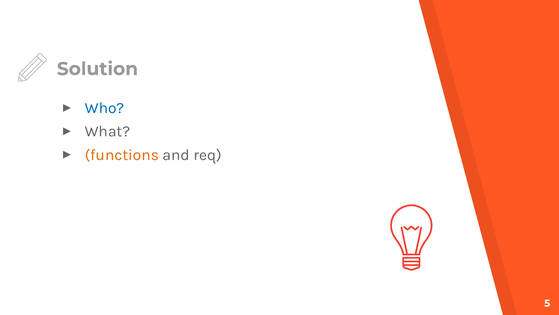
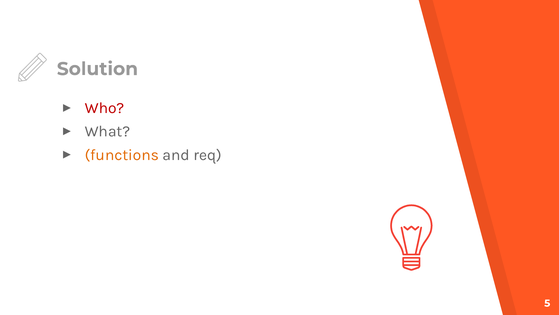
Who colour: blue -> red (105, 108)
